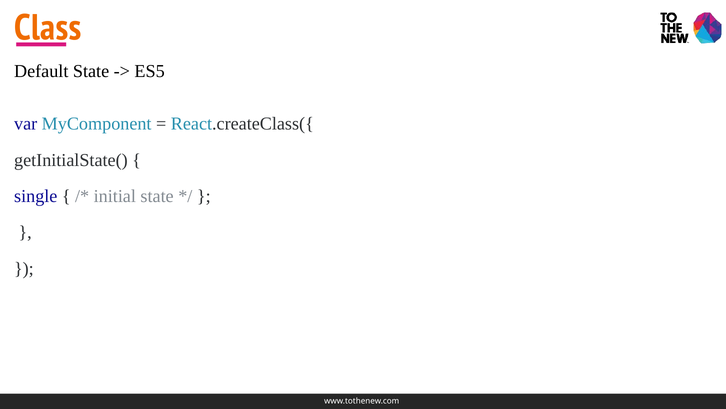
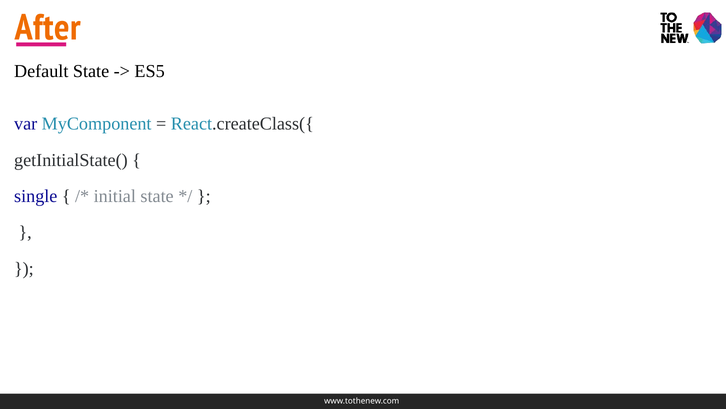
Class: Class -> After (48, 28)
